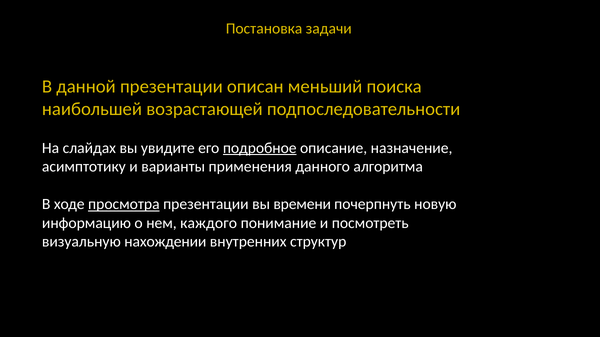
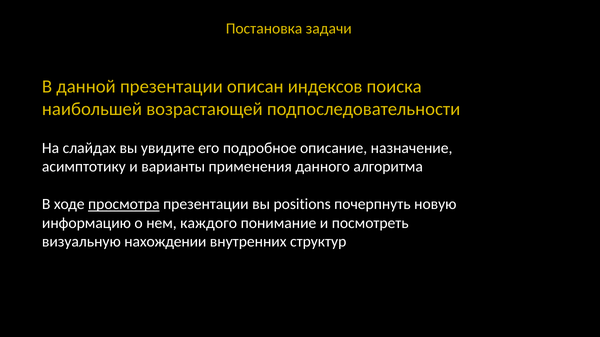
меньший: меньший -> индексов (325, 87)
подробное underline: present -> none (260, 148)
времени: времени -> positions (302, 204)
